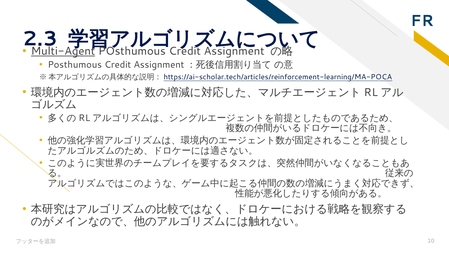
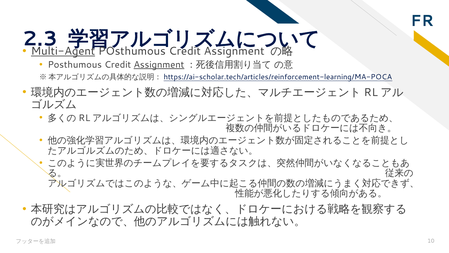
Assignment underline: none -> present (159, 65)
